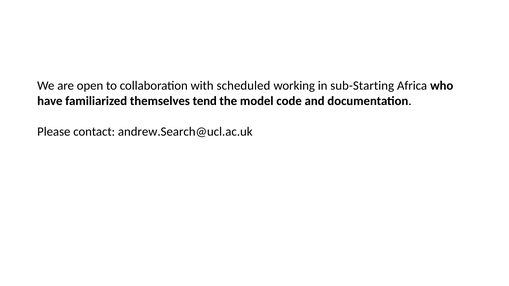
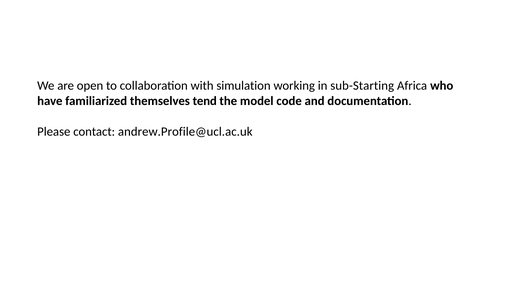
scheduled: scheduled -> simulation (244, 86)
andrew.Search@ucl.ac.uk: andrew.Search@ucl.ac.uk -> andrew.Profile@ucl.ac.uk (185, 132)
